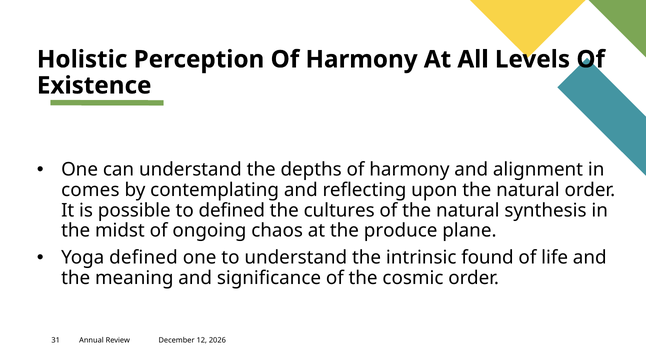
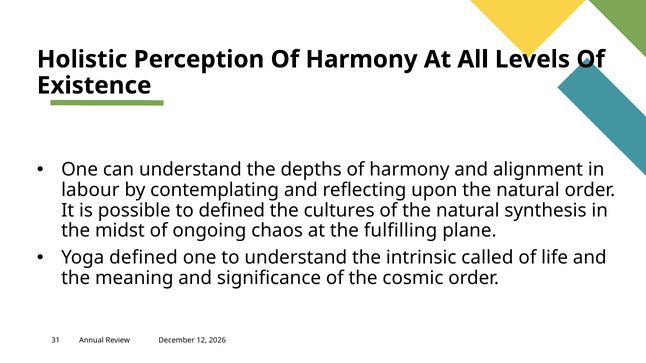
comes: comes -> labour (90, 190)
produce: produce -> fulfilling (401, 231)
found: found -> called (487, 258)
